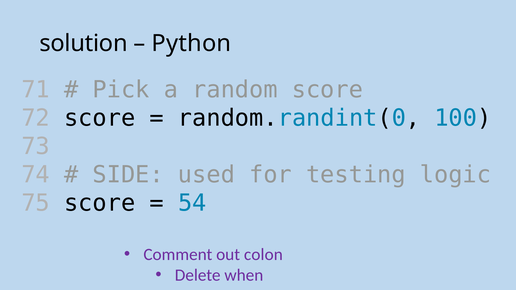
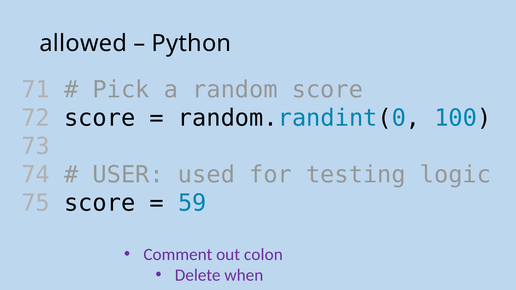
solution: solution -> allowed (83, 43)
SIDE: SIDE -> USER (128, 175)
54: 54 -> 59 (192, 203)
